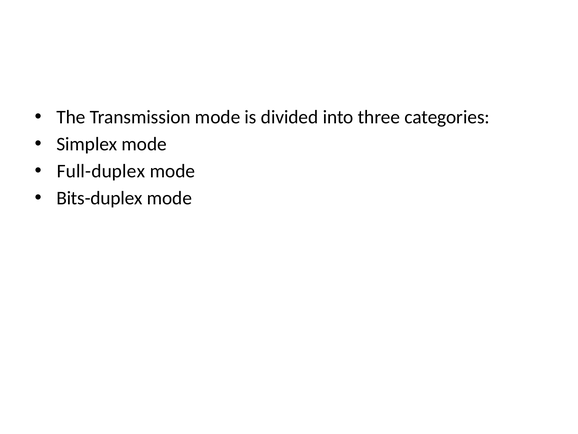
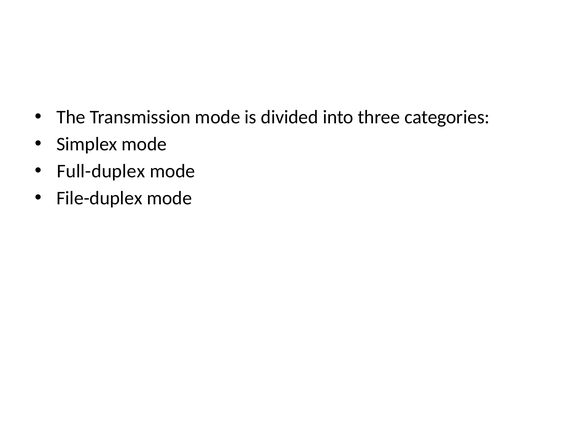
Bits-duplex: Bits-duplex -> File-duplex (99, 198)
